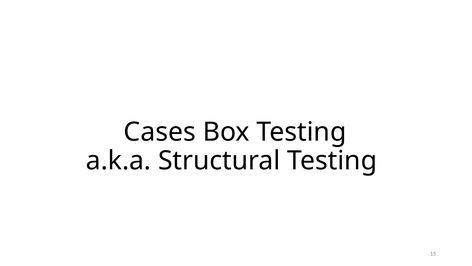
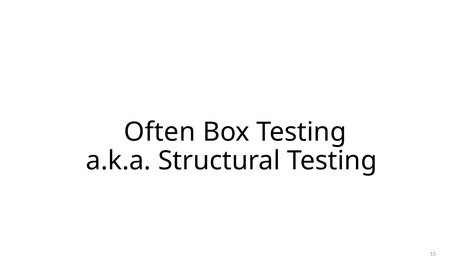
Cases: Cases -> Often (160, 132)
